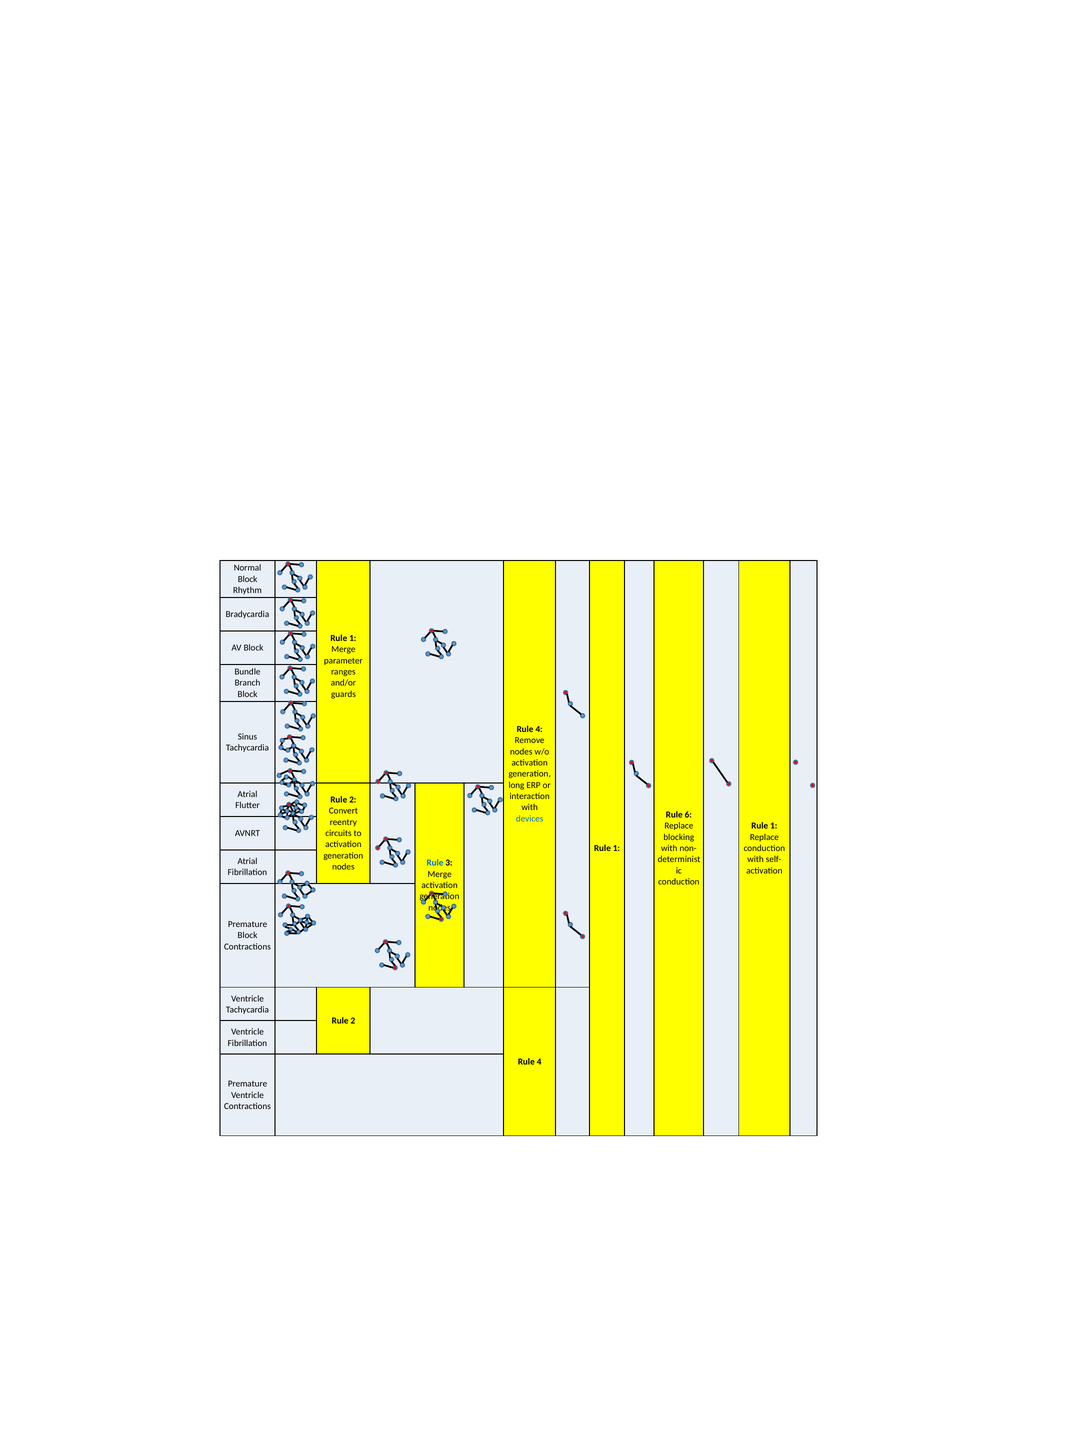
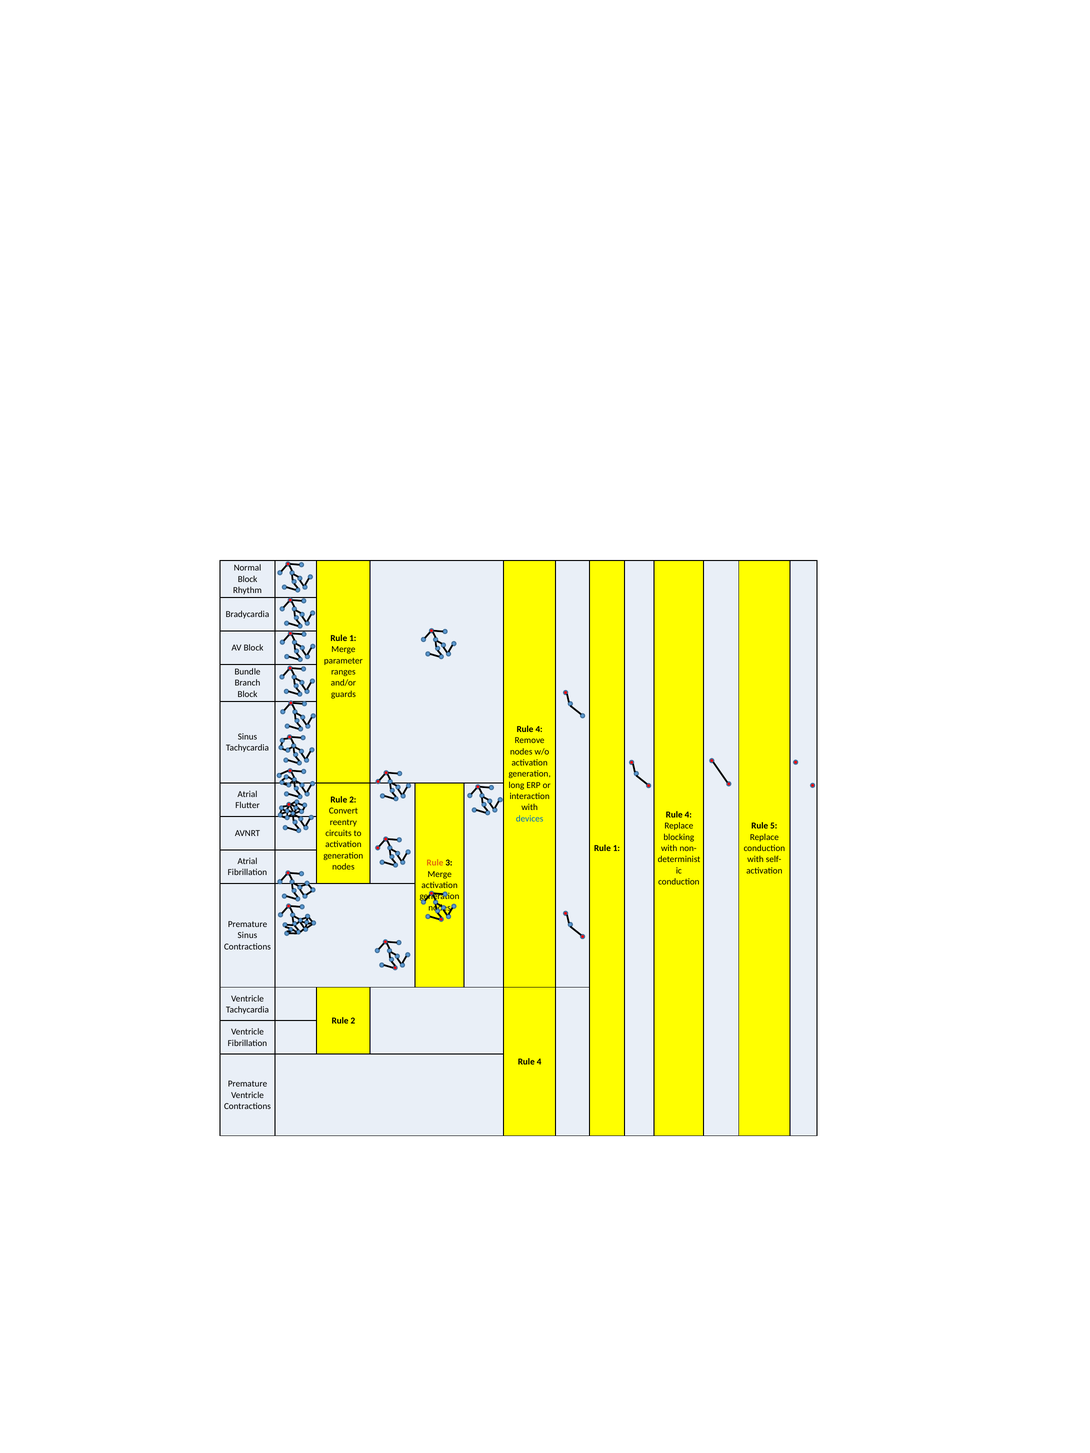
6: 6 -> 4 (688, 815)
1: 1 -> 5 (774, 826)
Rule colour: blue -> orange (435, 863)
Block: Block -> Sinus (247, 936)
